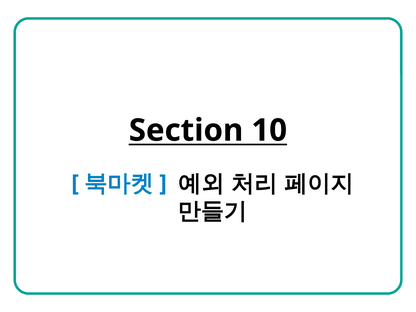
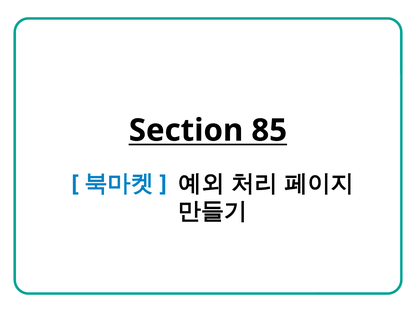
10: 10 -> 85 (269, 130)
